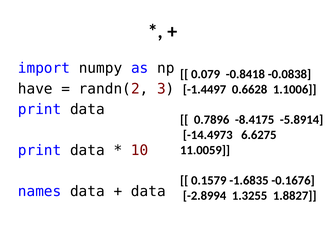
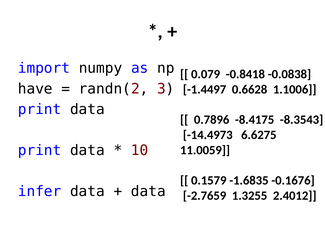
-5.8914: -5.8914 -> -8.3543 (302, 120)
names: names -> infer (40, 191)
-2.8994: -2.8994 -> -2.7659 (205, 195)
1.8827: 1.8827 -> 2.4012 (295, 195)
